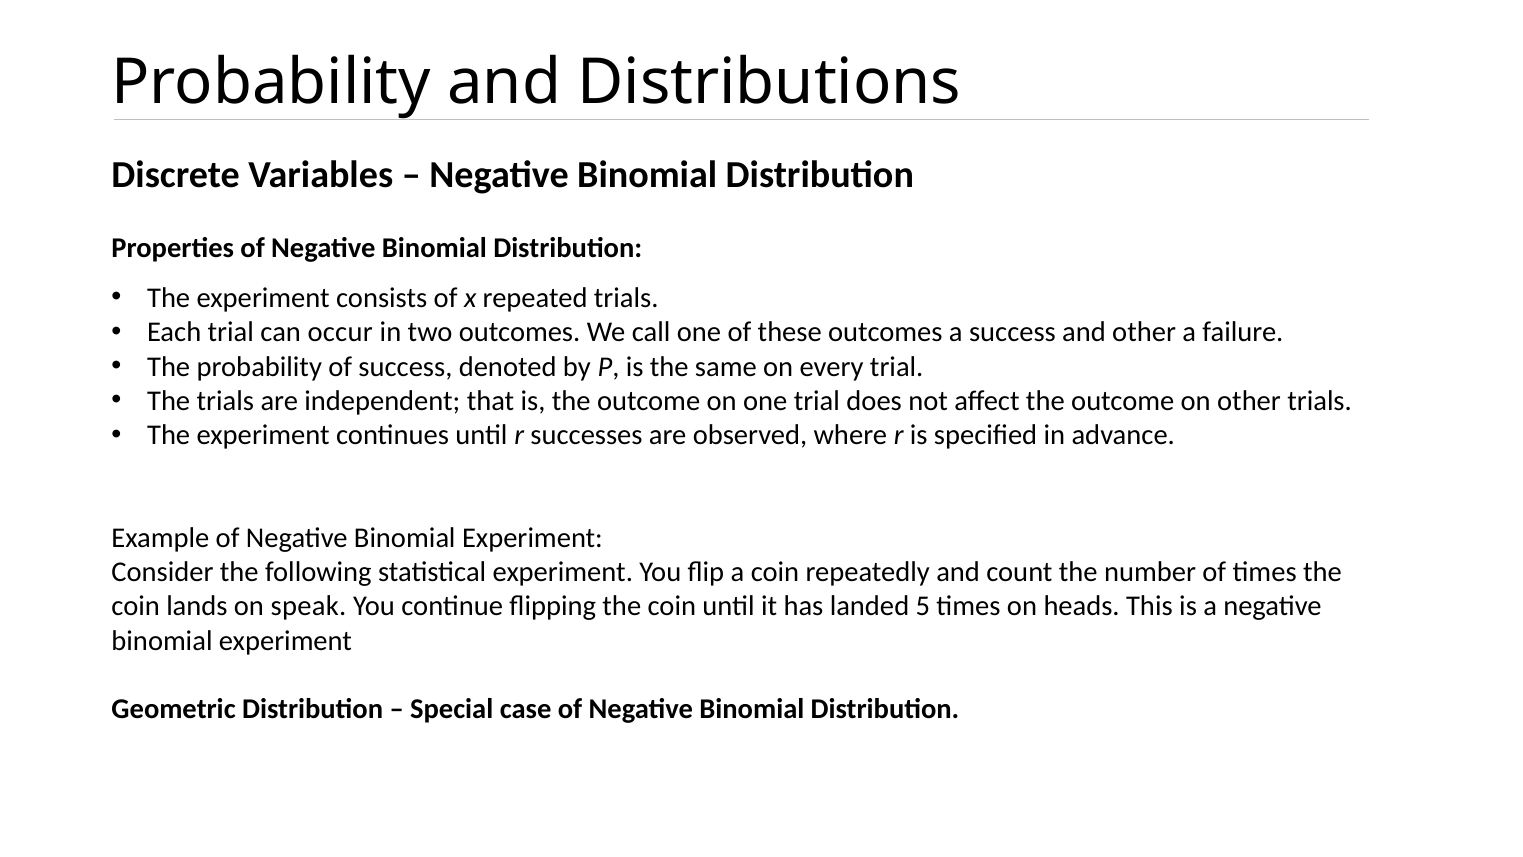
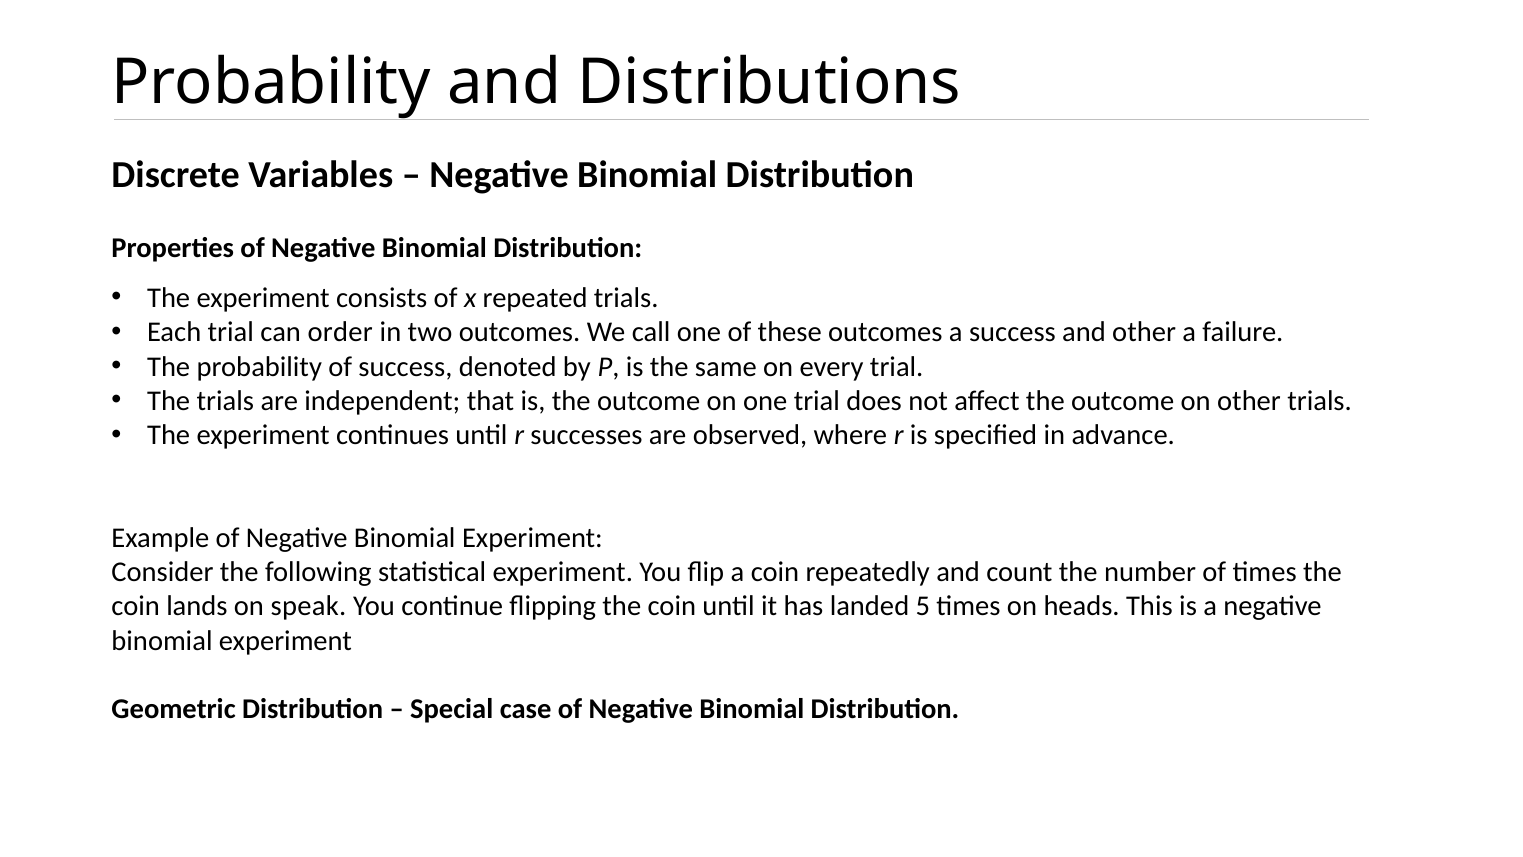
occur: occur -> order (340, 332)
